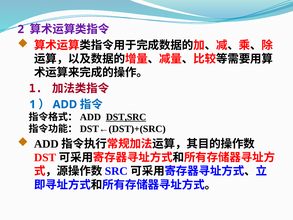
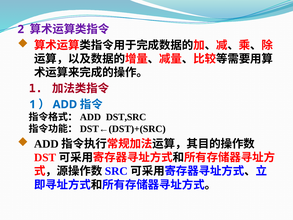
DST,SRC underline: present -> none (126, 117)
